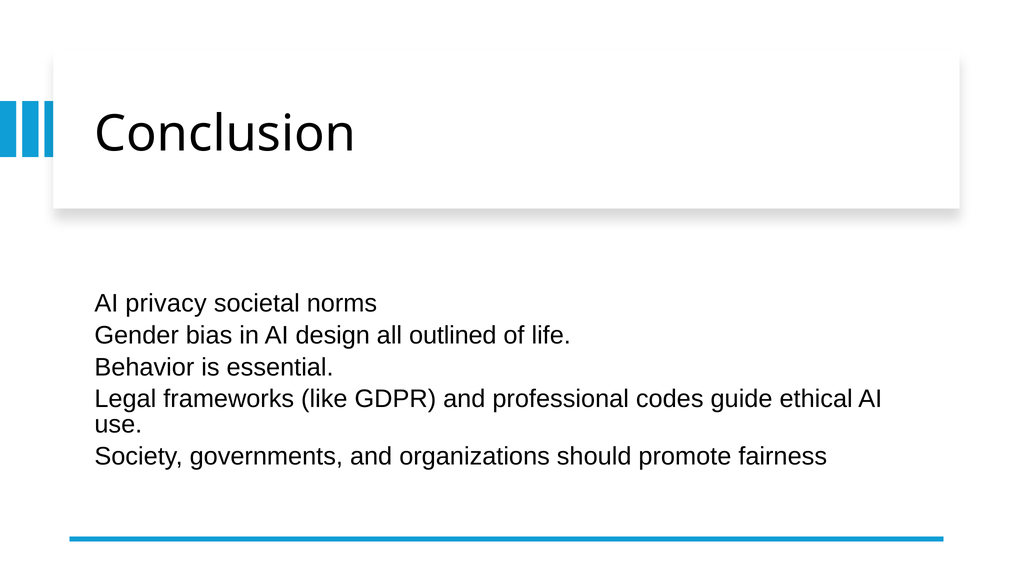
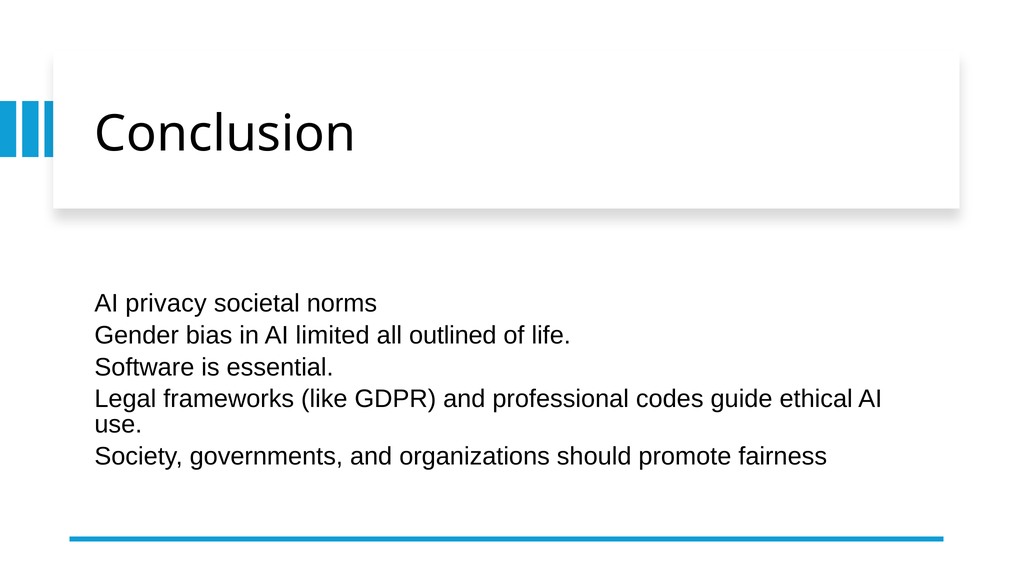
design: design -> limited (333, 335)
Behavior: Behavior -> Software (144, 367)
